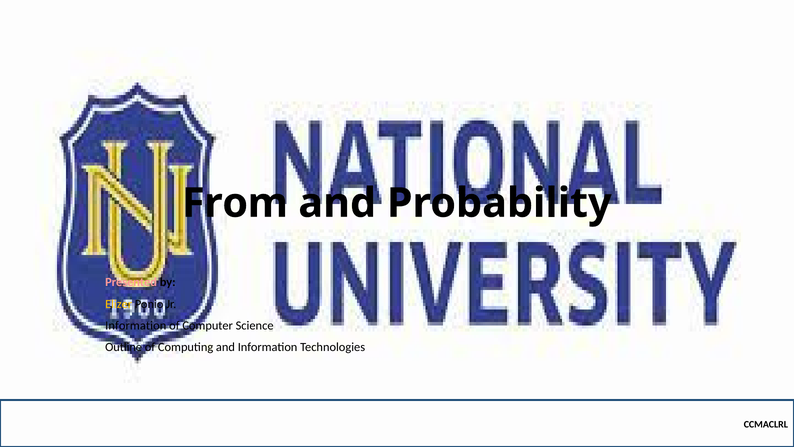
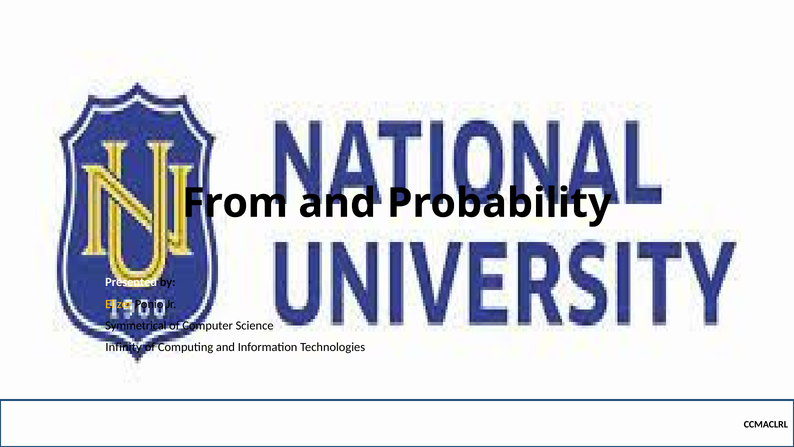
Presented colour: pink -> white (131, 282)
Information: Information -> Symmetrical (136, 325)
Outline: Outline -> Infinity (124, 347)
